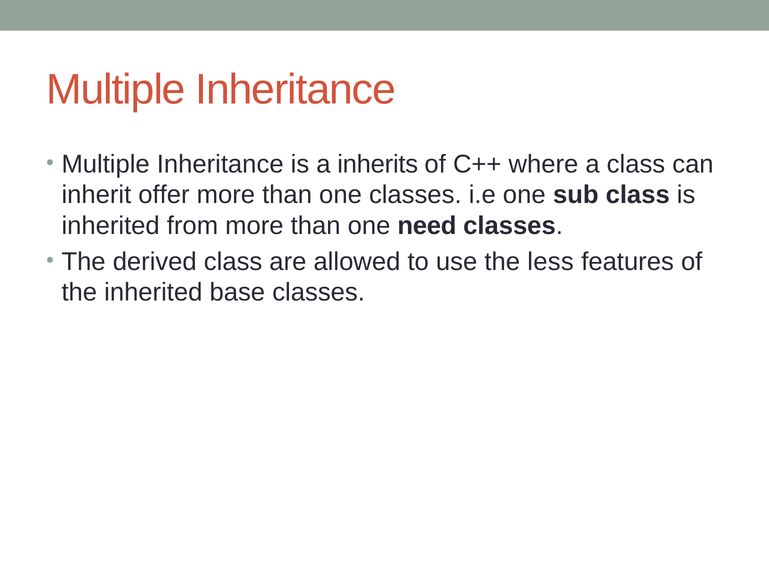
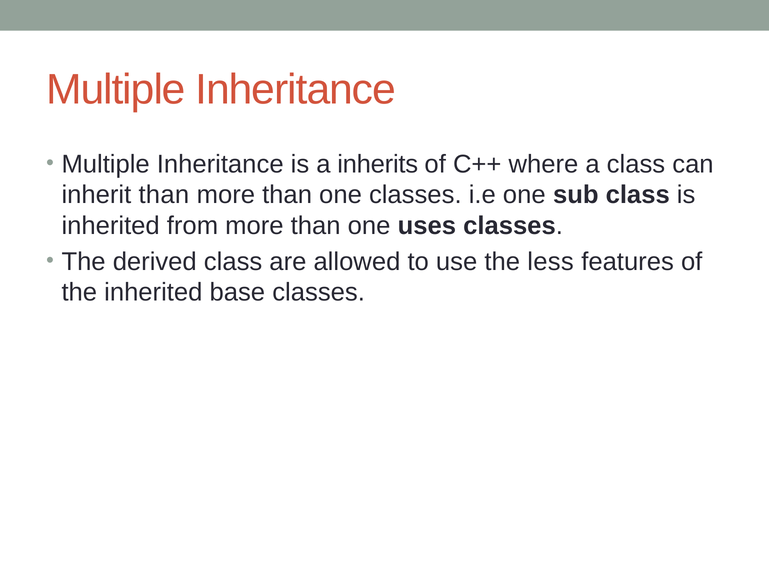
inherit offer: offer -> than (164, 195)
need: need -> uses (427, 226)
